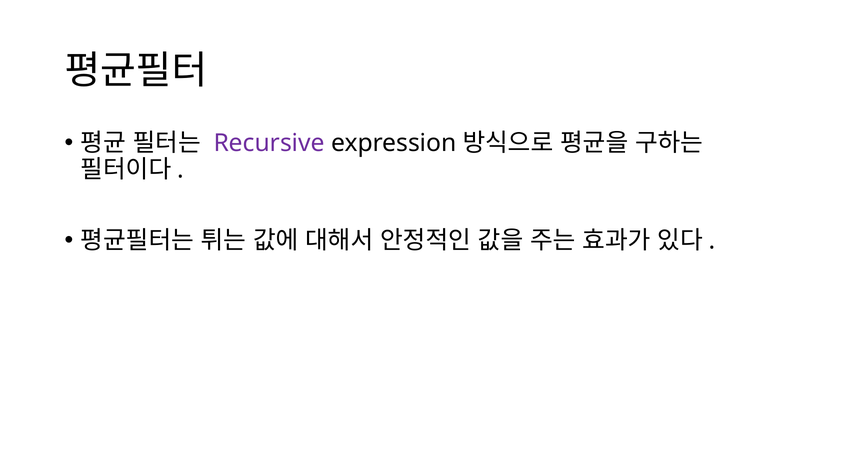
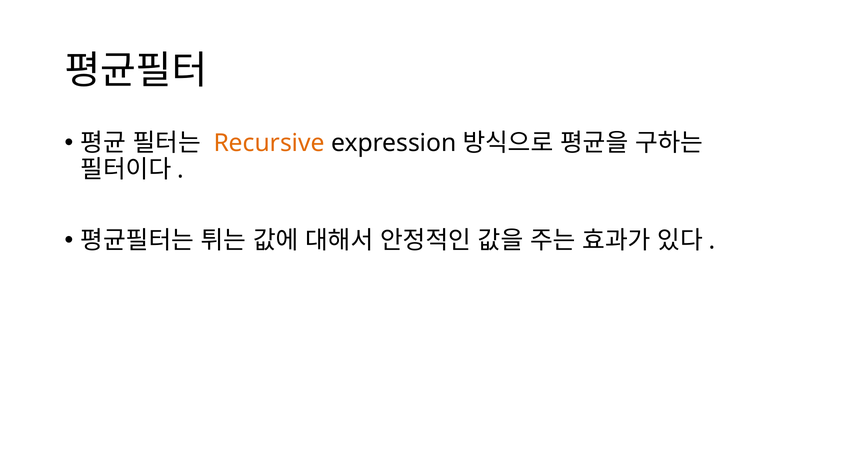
Recursive colour: purple -> orange (269, 143)
